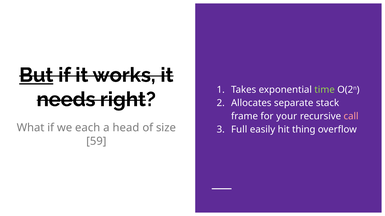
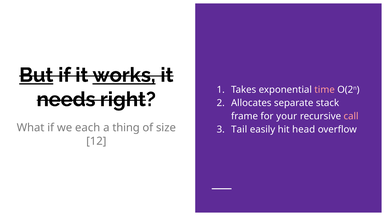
works underline: none -> present (124, 75)
time colour: light green -> pink (325, 90)
head: head -> thing (126, 128)
Full: Full -> Tail (239, 130)
thing: thing -> head (304, 130)
59: 59 -> 12 (96, 141)
